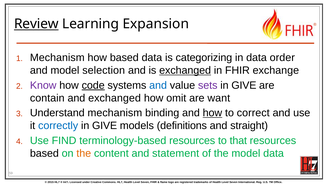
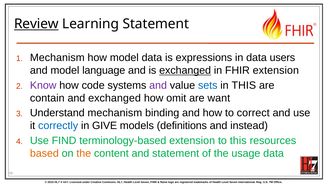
Learning Expansion: Expansion -> Statement (156, 24)
how based: based -> model (124, 58)
categorizing: categorizing -> expressions (204, 58)
order: order -> users (282, 58)
selection: selection -> language (104, 70)
FHIR exchange: exchange -> extension (276, 70)
code underline: present -> none (93, 85)
and colour: blue -> purple (158, 85)
sets colour: purple -> blue (208, 85)
GIVE: GIVE -> THIS (244, 85)
how underline: present -> none (212, 113)
straight: straight -> instead (249, 125)
terminology-based resources: resources -> extension (192, 140)
to that: that -> this (238, 140)
based colour: black -> orange (44, 153)
the model: model -> usage (246, 153)
